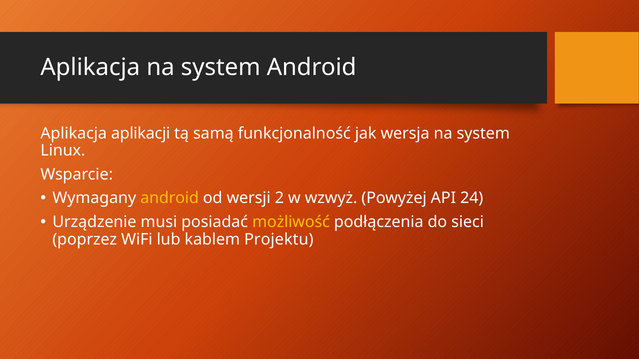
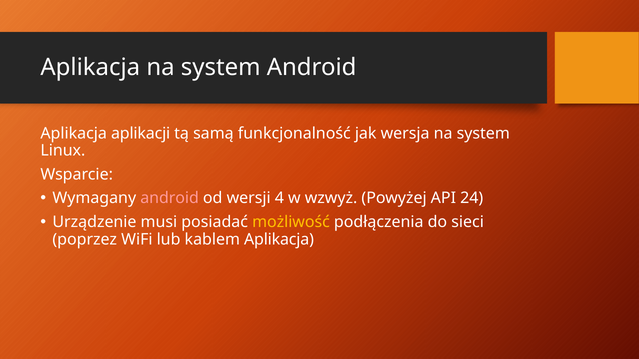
android colour: yellow -> pink (170, 198)
2: 2 -> 4 (279, 198)
kablem Projektu: Projektu -> Aplikacja (279, 240)
